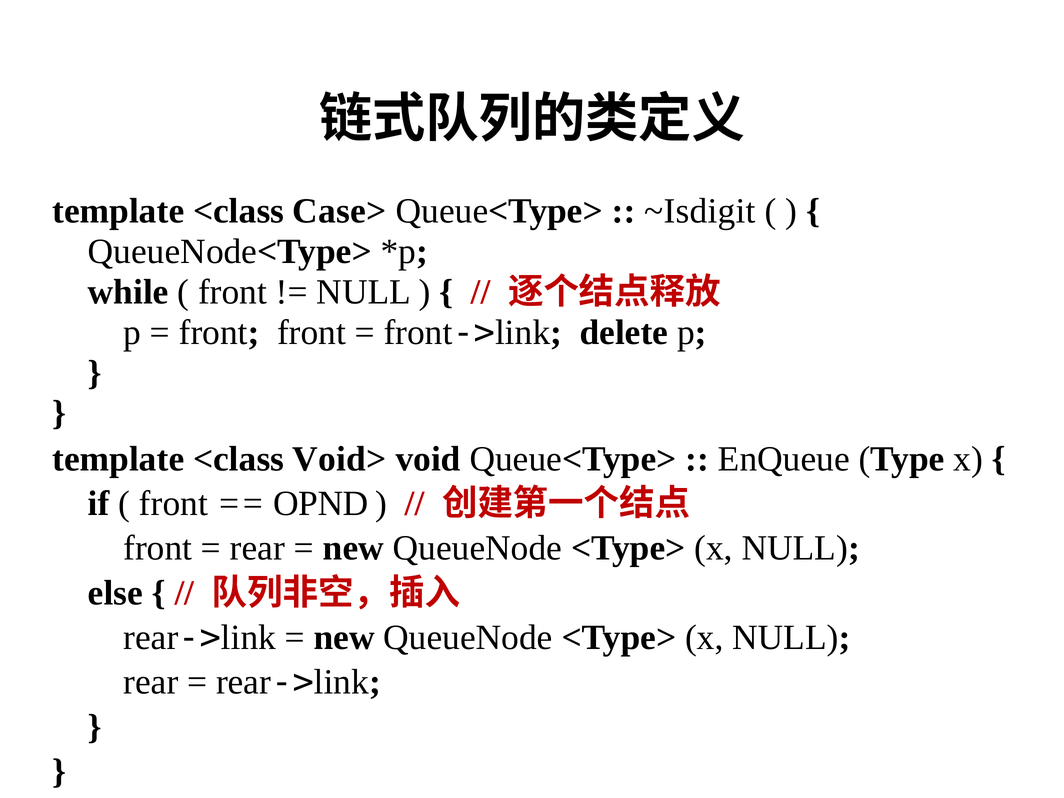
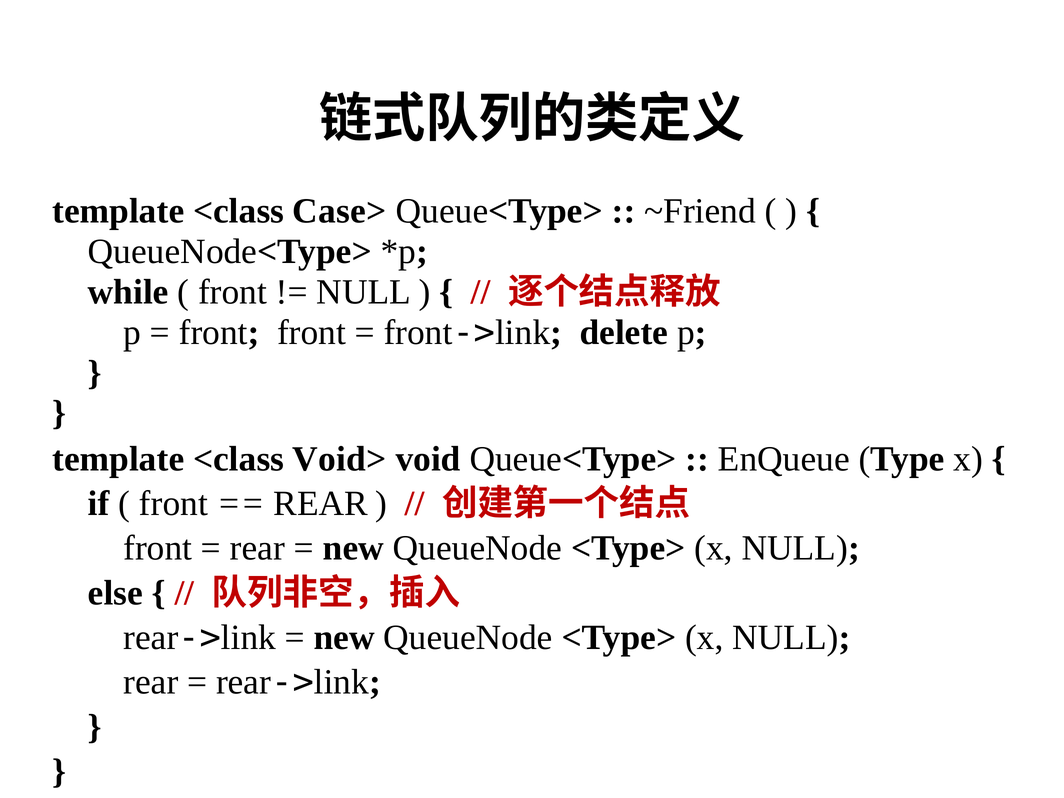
~Isdigit: ~Isdigit -> ~Friend (700, 211)
OPND: OPND -> REAR (321, 504)
